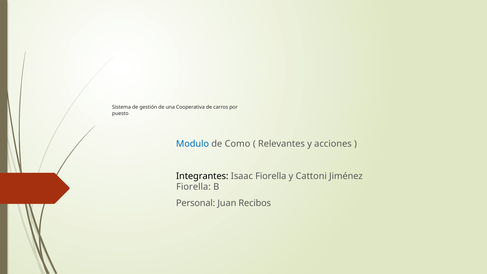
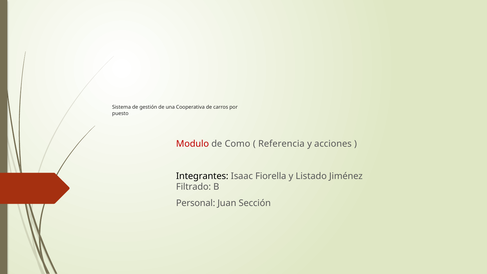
Modulo colour: blue -> red (193, 144)
Relevantes: Relevantes -> Referencia (281, 144)
Cattoni: Cattoni -> Listado (311, 176)
Fiorella: Fiorella -> Filtrado (194, 187)
Recibos: Recibos -> Sección (255, 203)
